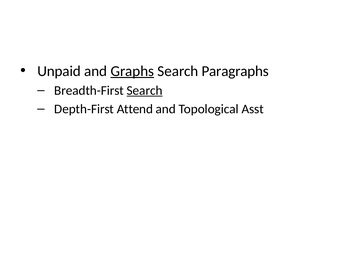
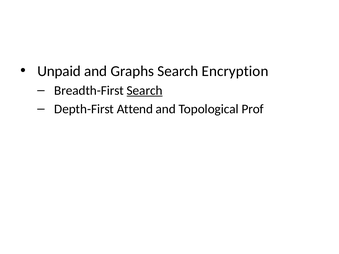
Graphs underline: present -> none (132, 71)
Paragraphs: Paragraphs -> Encryption (235, 71)
Asst: Asst -> Prof (253, 109)
